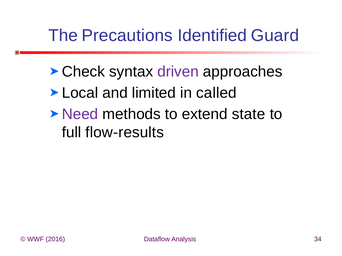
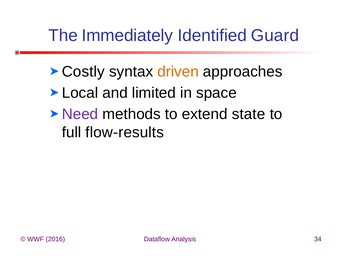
Precautions: Precautions -> Immediately (127, 36)
Check: Check -> Costly (83, 72)
driven colour: purple -> orange (178, 72)
called: called -> space (216, 93)
